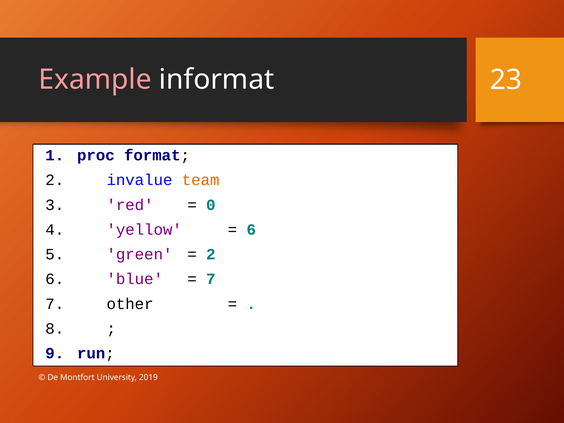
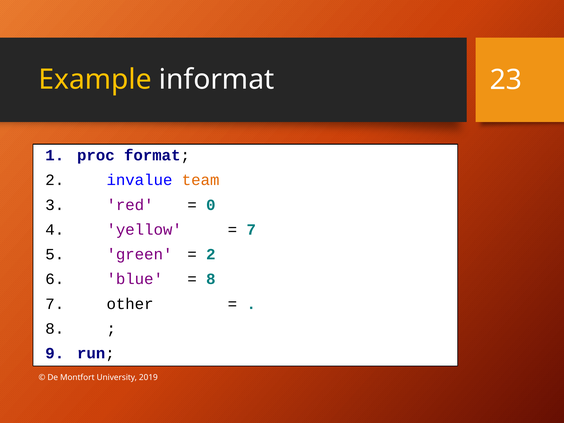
Example colour: pink -> yellow (95, 80)
6: 6 -> 7 (251, 230)
7: 7 -> 8 (211, 279)
